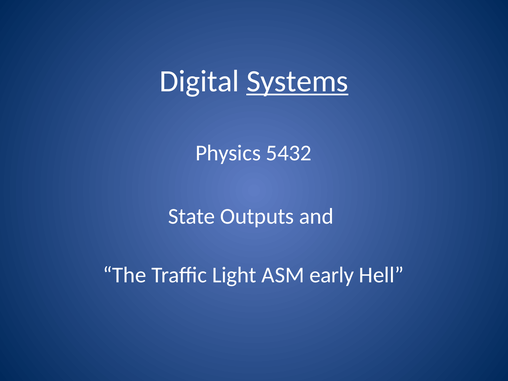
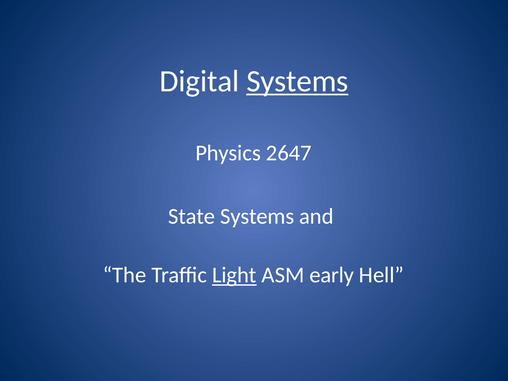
5432: 5432 -> 2647 (289, 153)
State Outputs: Outputs -> Systems (257, 216)
Light underline: none -> present (234, 275)
